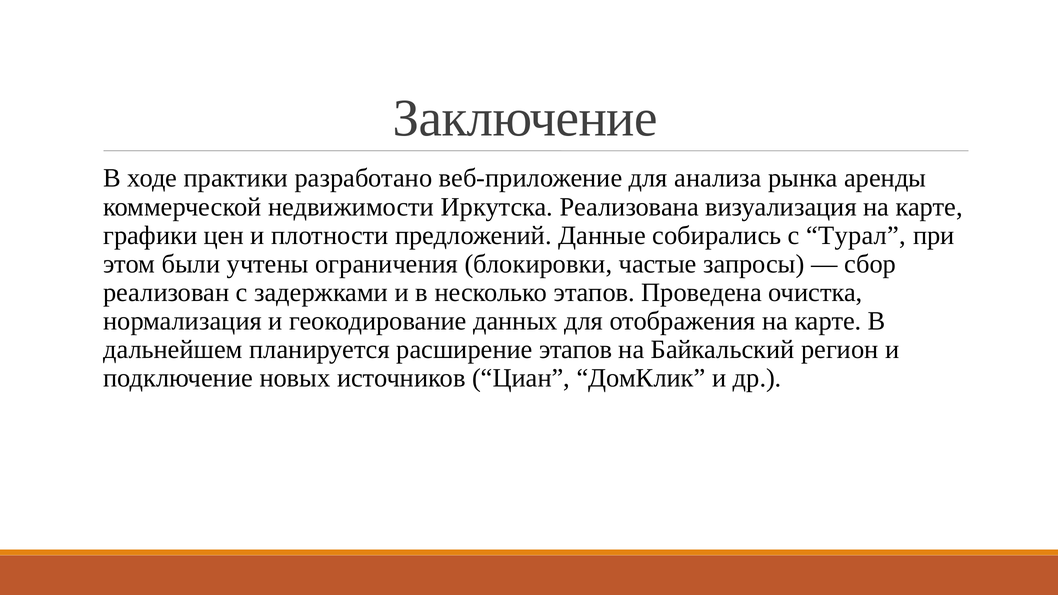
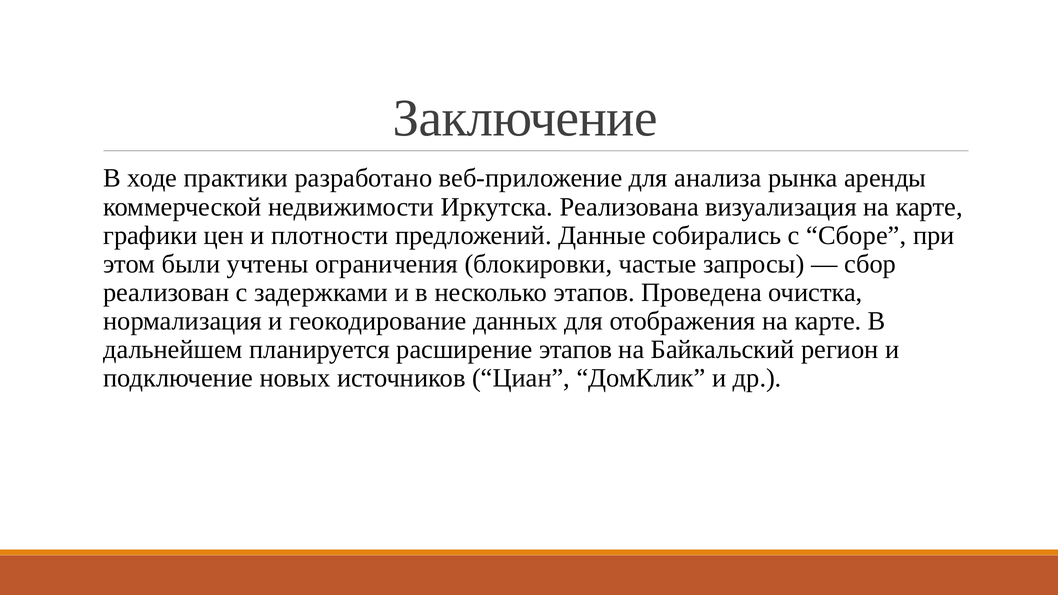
Турал: Турал -> Сборе (856, 235)
